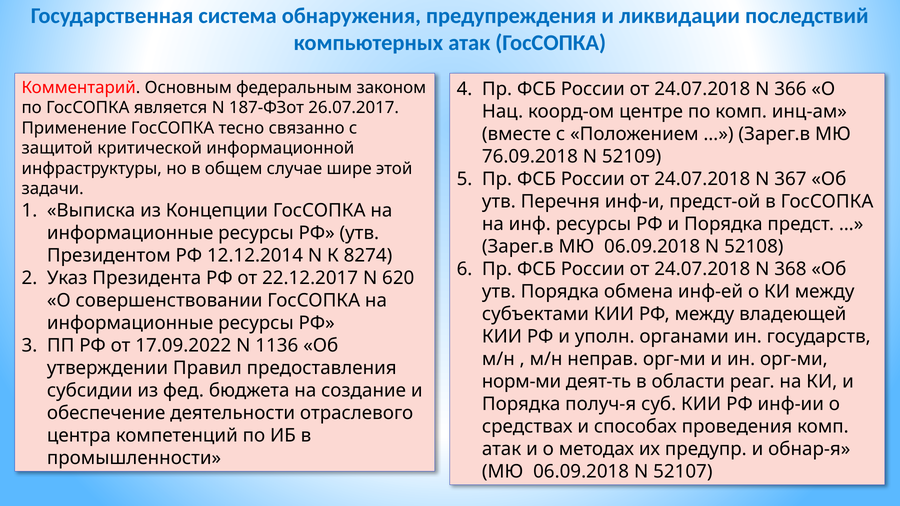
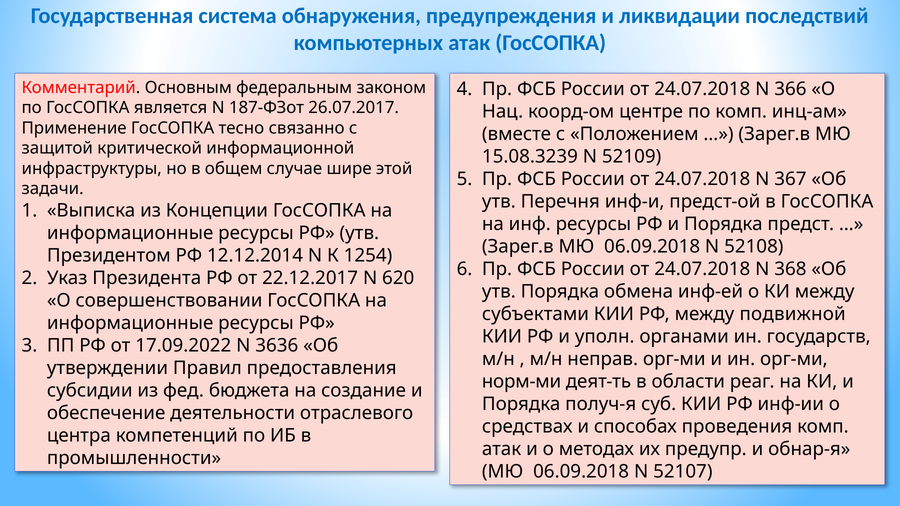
76.09.2018: 76.09.2018 -> 15.08.3239 (530, 157)
8274: 8274 -> 1254 (368, 256)
владеющей: владеющей -> подвижной (793, 314)
1136: 1136 -> 3636 (277, 346)
